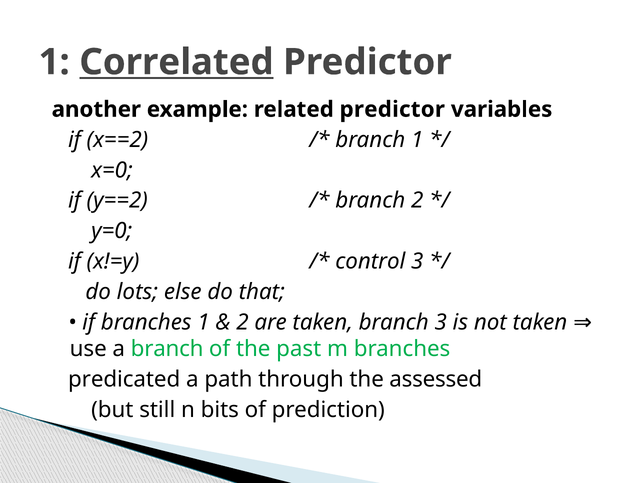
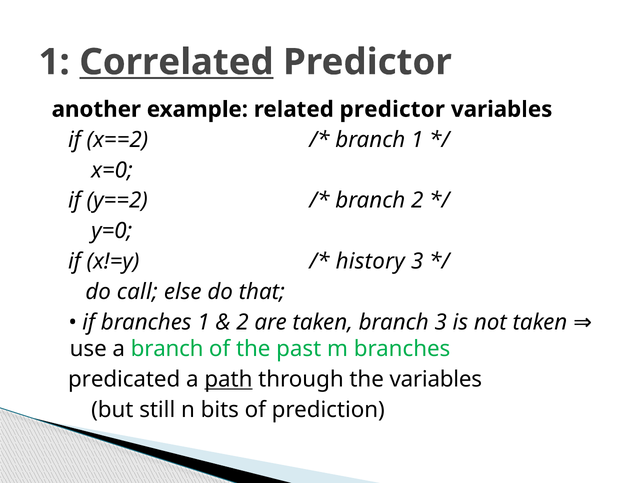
control: control -> history (370, 261)
lots: lots -> call (137, 292)
path underline: none -> present (228, 379)
the assessed: assessed -> variables (436, 379)
